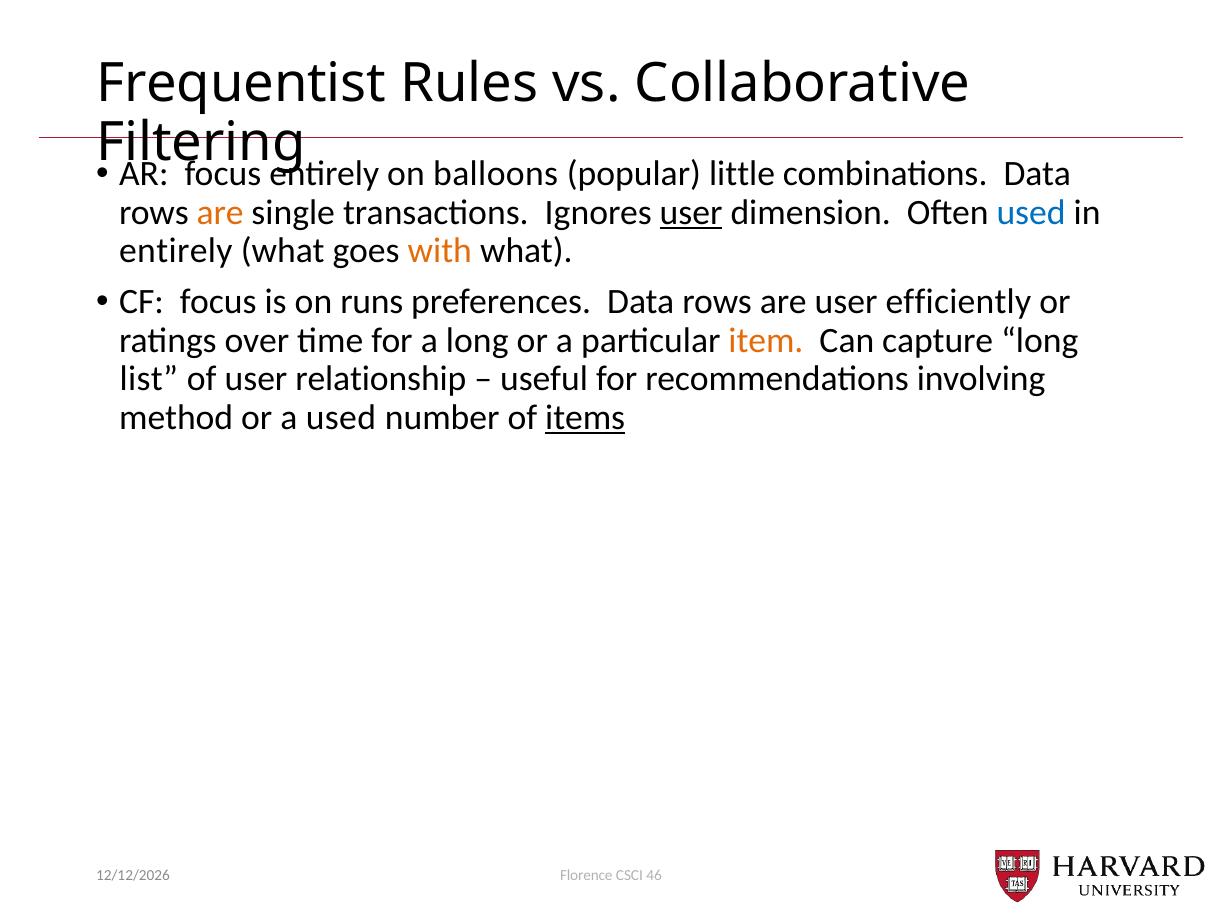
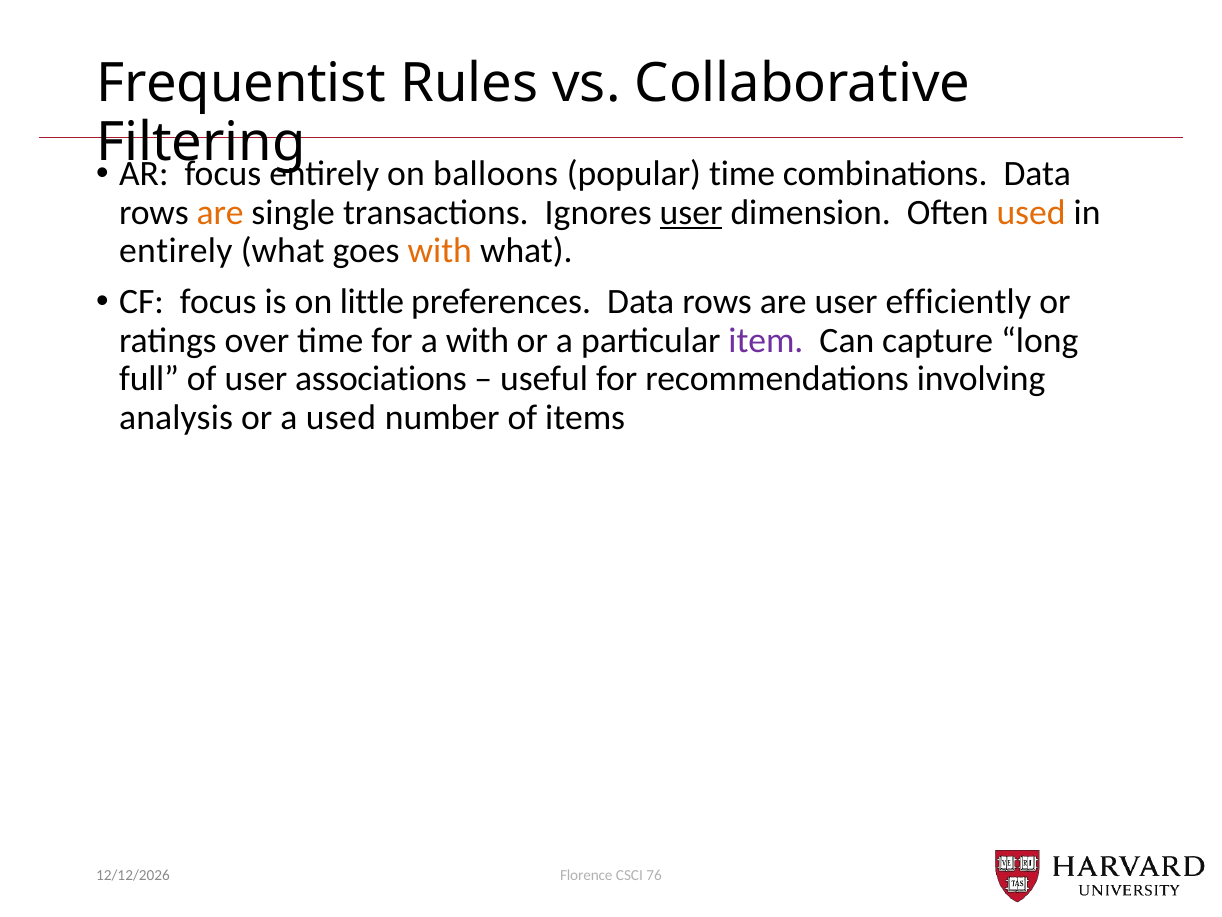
popular little: little -> time (742, 174)
used colour: blue -> orange (1031, 212)
runs: runs -> little (372, 302)
a long: long -> with (477, 340)
item colour: orange -> purple (766, 340)
list: list -> full (149, 379)
relationship: relationship -> associations (381, 379)
method: method -> analysis (176, 417)
items underline: present -> none (585, 417)
46: 46 -> 76 (654, 875)
